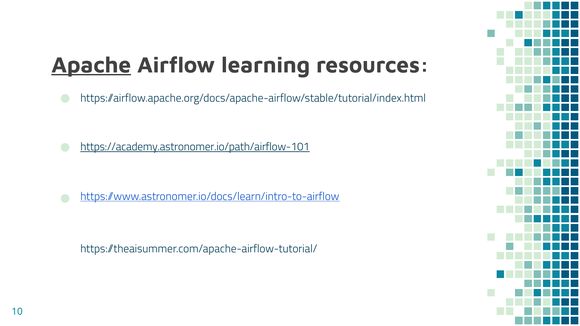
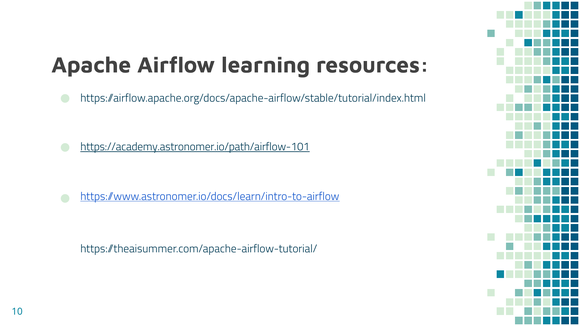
Apache underline: present -> none (91, 65)
